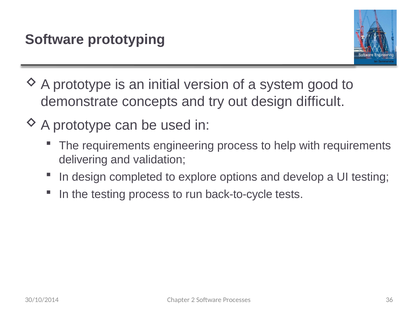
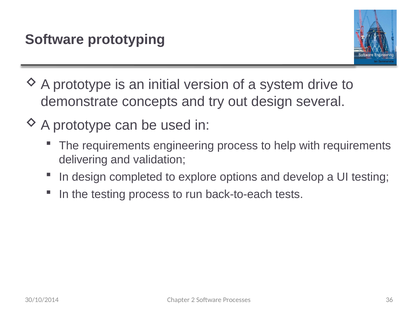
good: good -> drive (323, 85)
difficult: difficult -> several (321, 101)
back-to-cycle: back-to-cycle -> back-to-each (239, 194)
